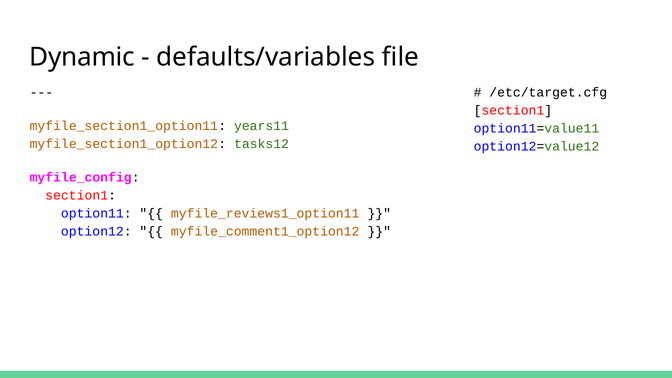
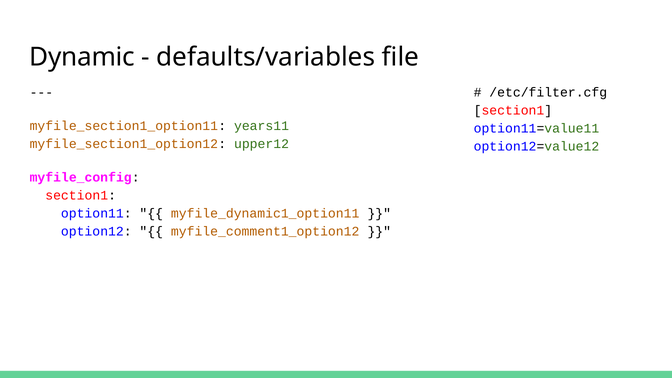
/etc/target.cfg: /etc/target.cfg -> /etc/filter.cfg (548, 93)
tasks12: tasks12 -> upper12 (262, 144)
myfile_reviews1_option11: myfile_reviews1_option11 -> myfile_dynamic1_option11 (265, 214)
